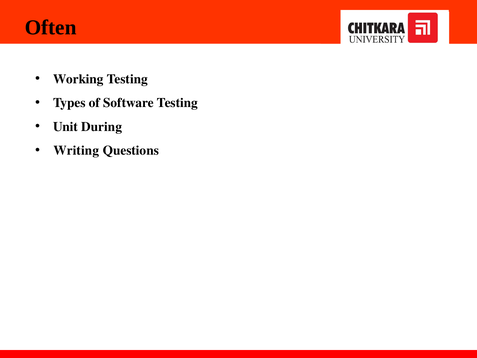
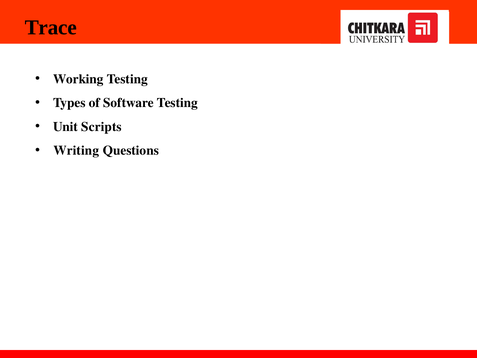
Often: Often -> Trace (51, 27)
During: During -> Scripts (102, 127)
